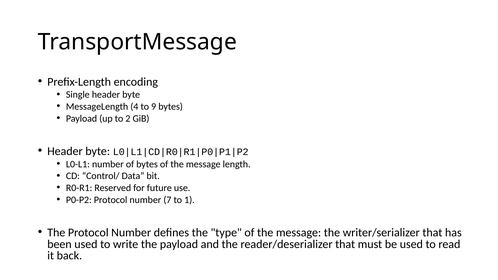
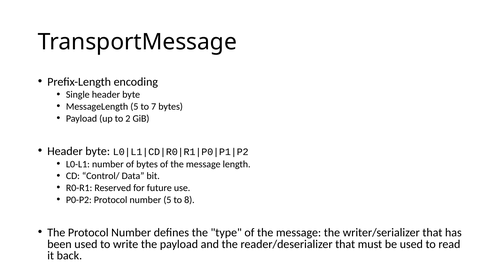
MessageLength 4: 4 -> 5 (134, 107)
9: 9 -> 7 (154, 107)
number 7: 7 -> 5 (167, 200)
1: 1 -> 8 (189, 200)
